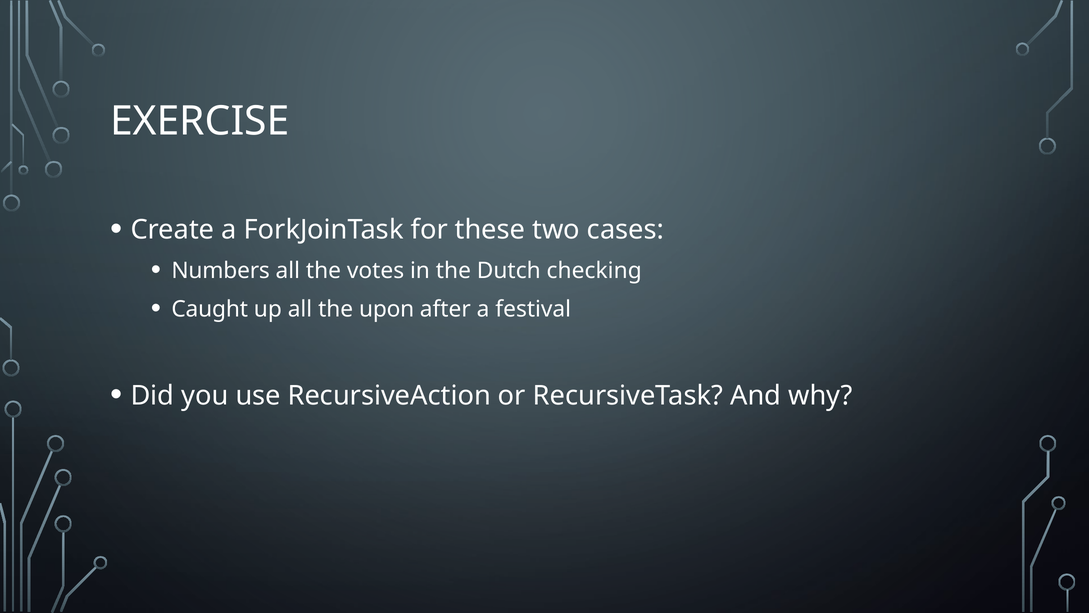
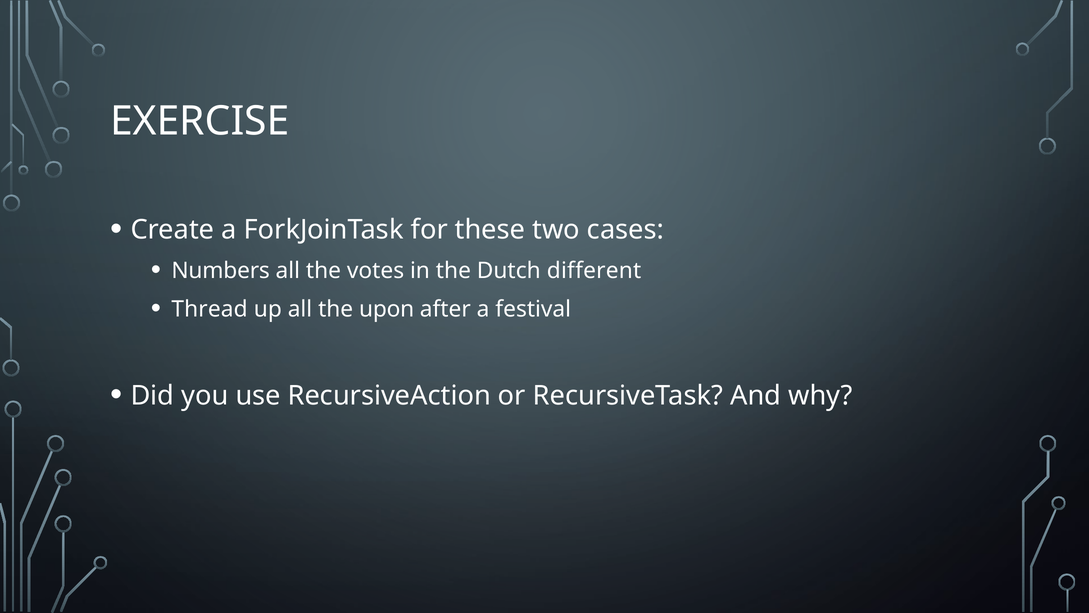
checking: checking -> different (594, 271)
Caught: Caught -> Thread (210, 309)
